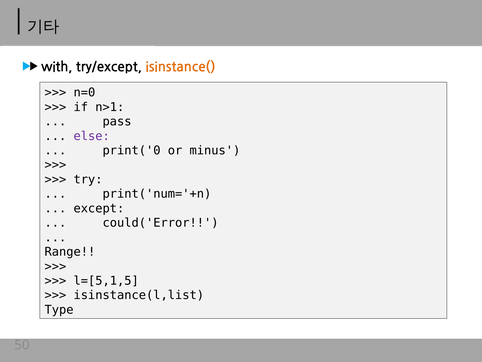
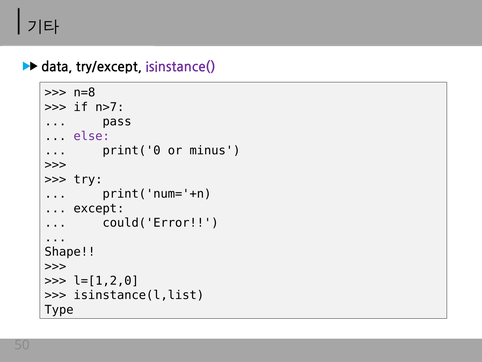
with: with -> data (57, 67)
isinstance( colour: orange -> purple (180, 67)
n=0: n=0 -> n=8 (84, 92)
n>1: n>1 -> n>7 (110, 107)
Range: Range -> Shape (70, 252)
l=[5,1,5: l=[5,1,5 -> l=[1,2,0 (106, 280)
